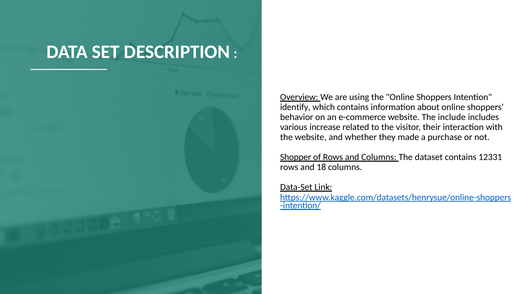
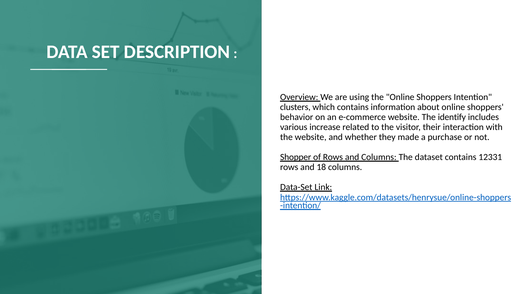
identify: identify -> clusters (295, 107)
include: include -> identify (452, 117)
